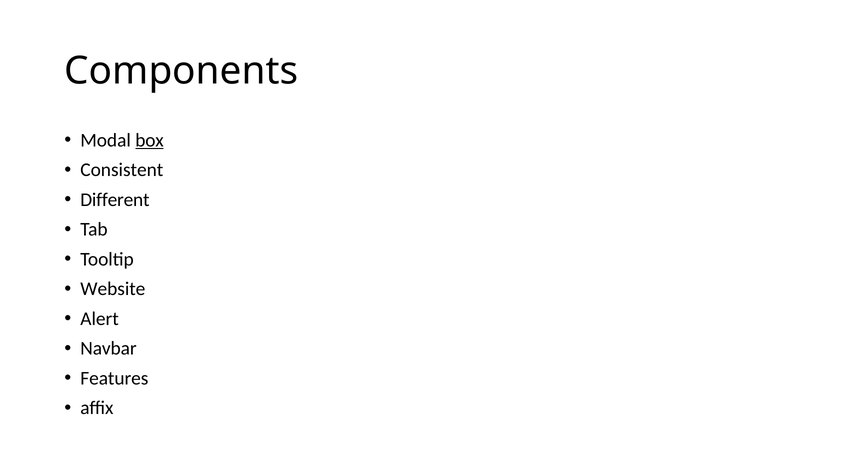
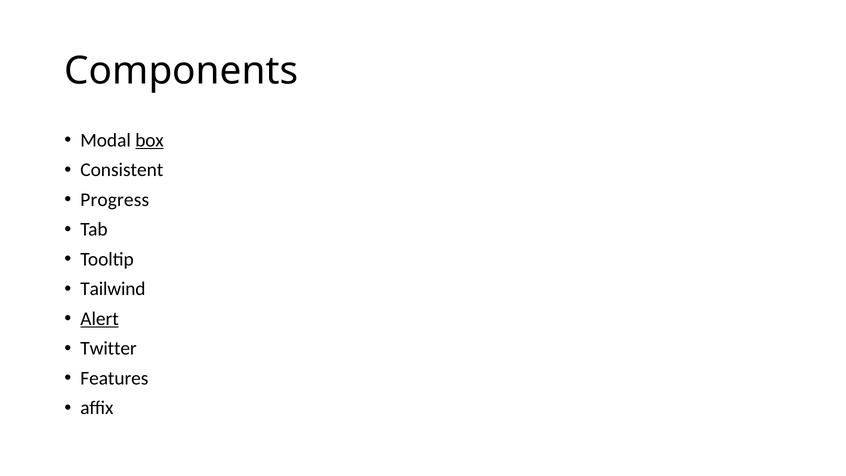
Different: Different -> Progress (115, 200)
Website: Website -> Tailwind (113, 289)
Alert underline: none -> present (100, 319)
Navbar: Navbar -> Twitter (109, 348)
